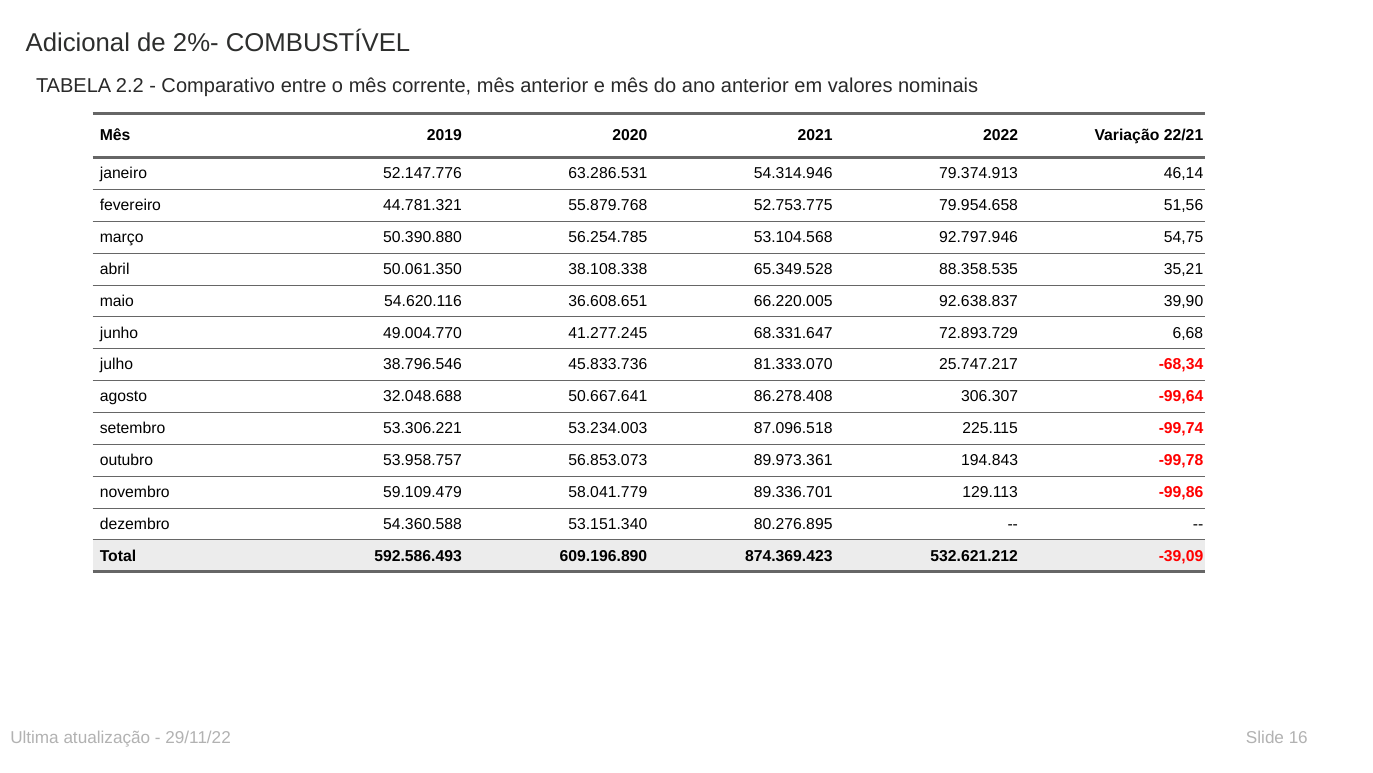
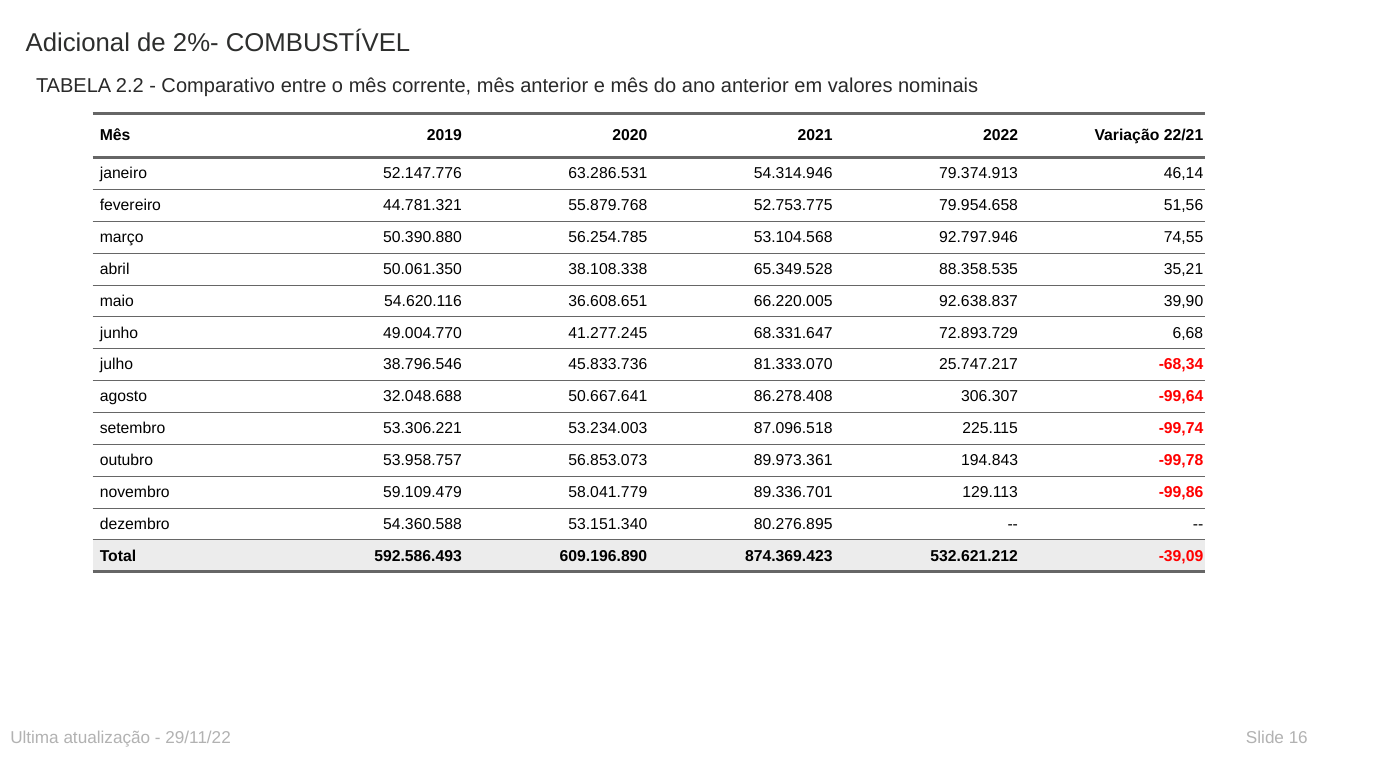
54,75: 54,75 -> 74,55 (1184, 237)
